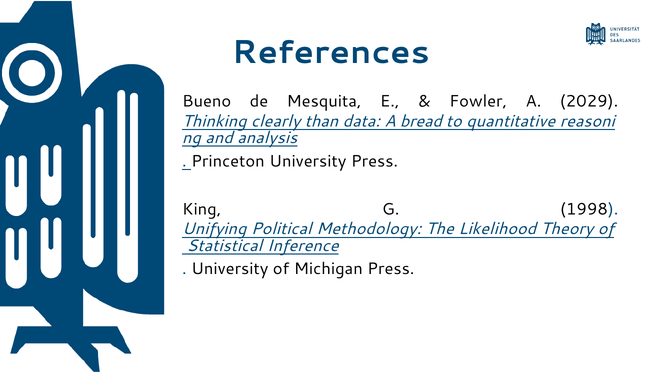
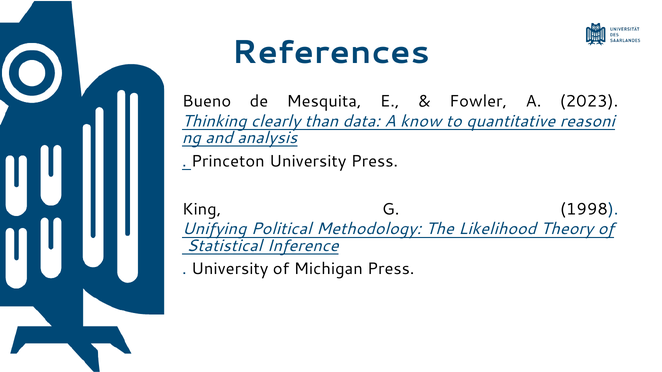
2029: 2029 -> 2023 (589, 102)
bread: bread -> know (421, 121)
